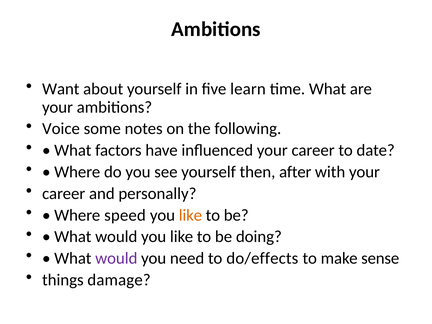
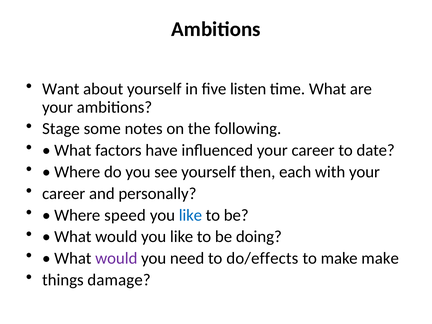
learn: learn -> listen (248, 89)
Voice: Voice -> Stage (61, 129)
after: after -> each (295, 172)
like colour: orange -> blue (190, 215)
make sense: sense -> make (380, 258)
